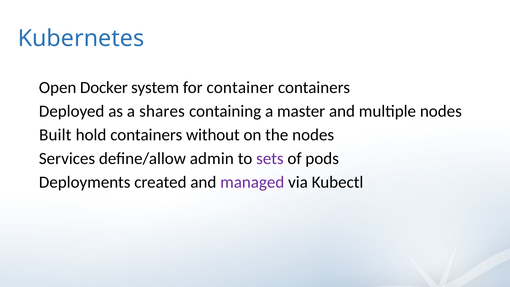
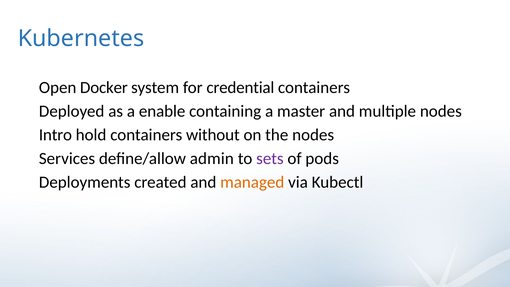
container: container -> credential (240, 87)
shares: shares -> enable (162, 111)
Built: Built -> Intro (55, 135)
managed colour: purple -> orange (252, 182)
